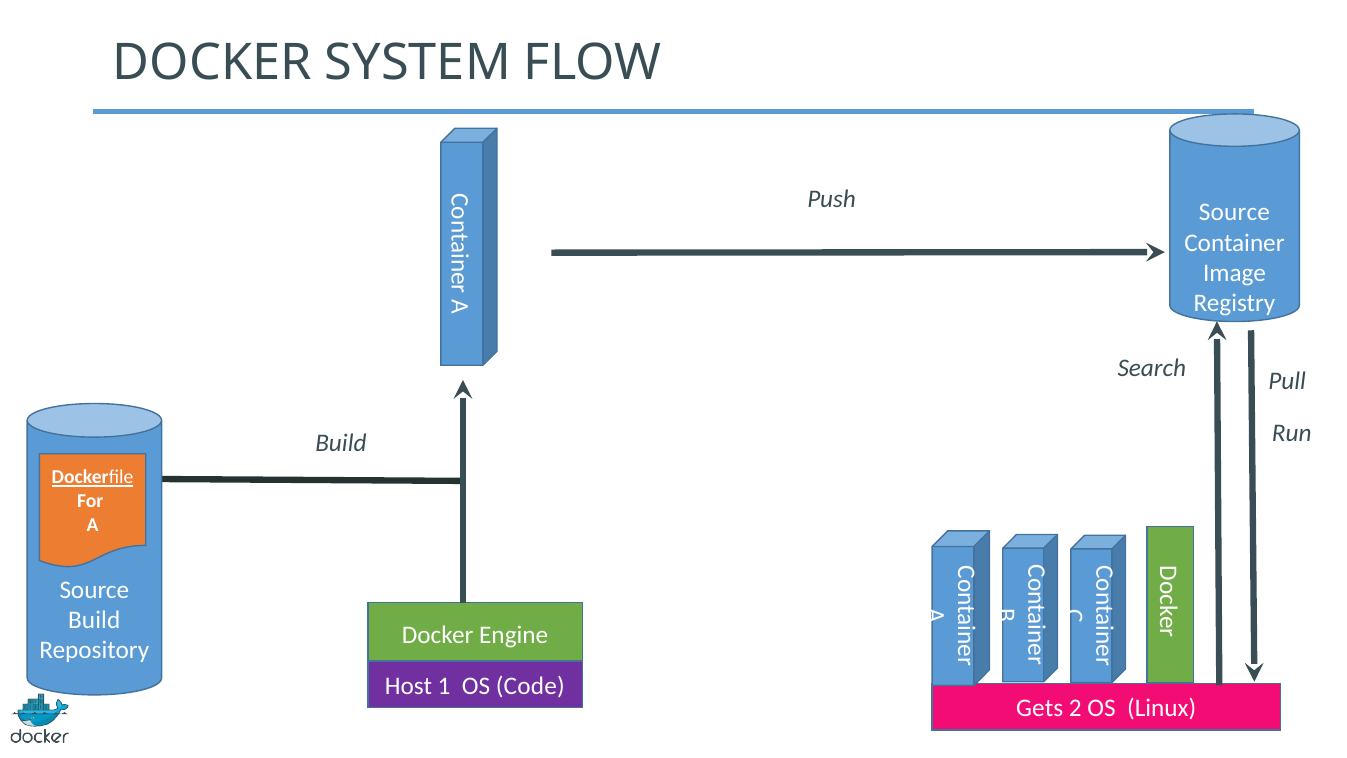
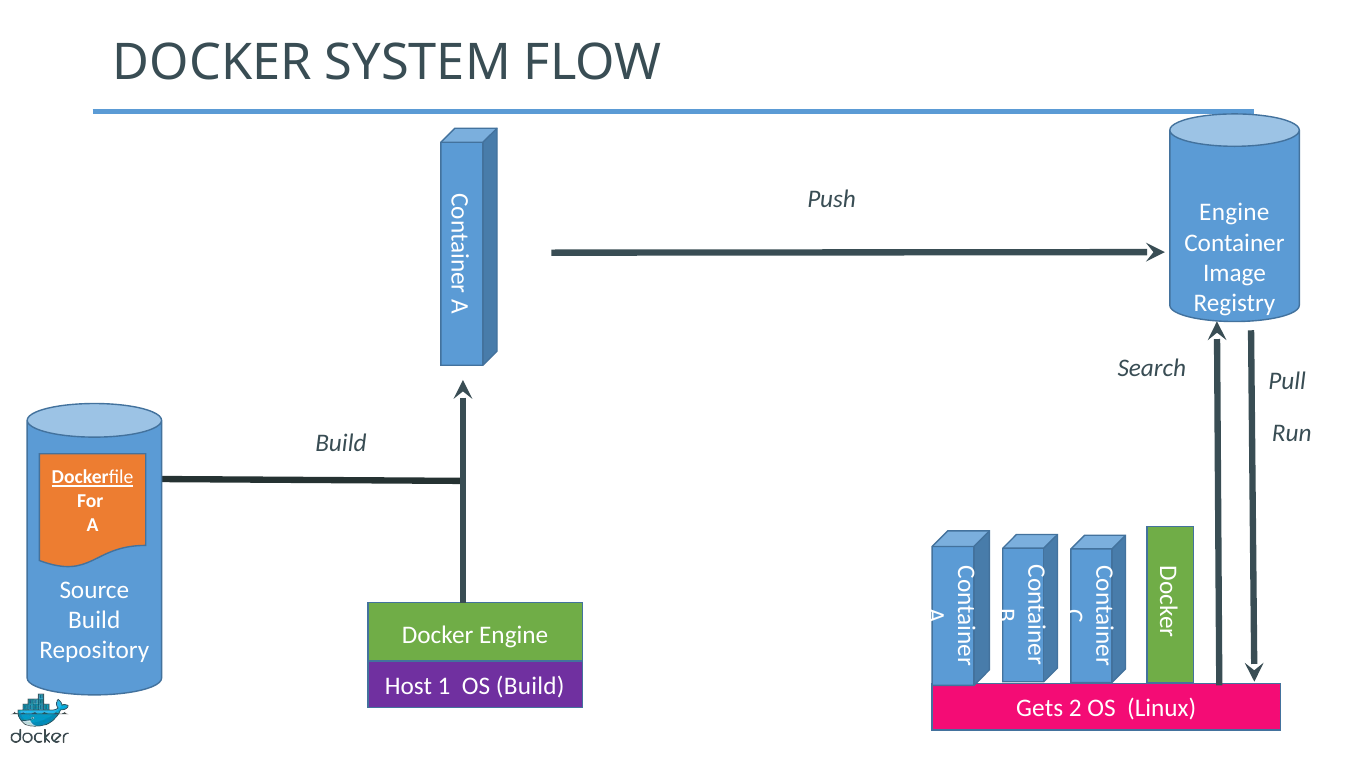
Source: Source -> Engine (1234, 212)
OS Code: Code -> Build (530, 686)
